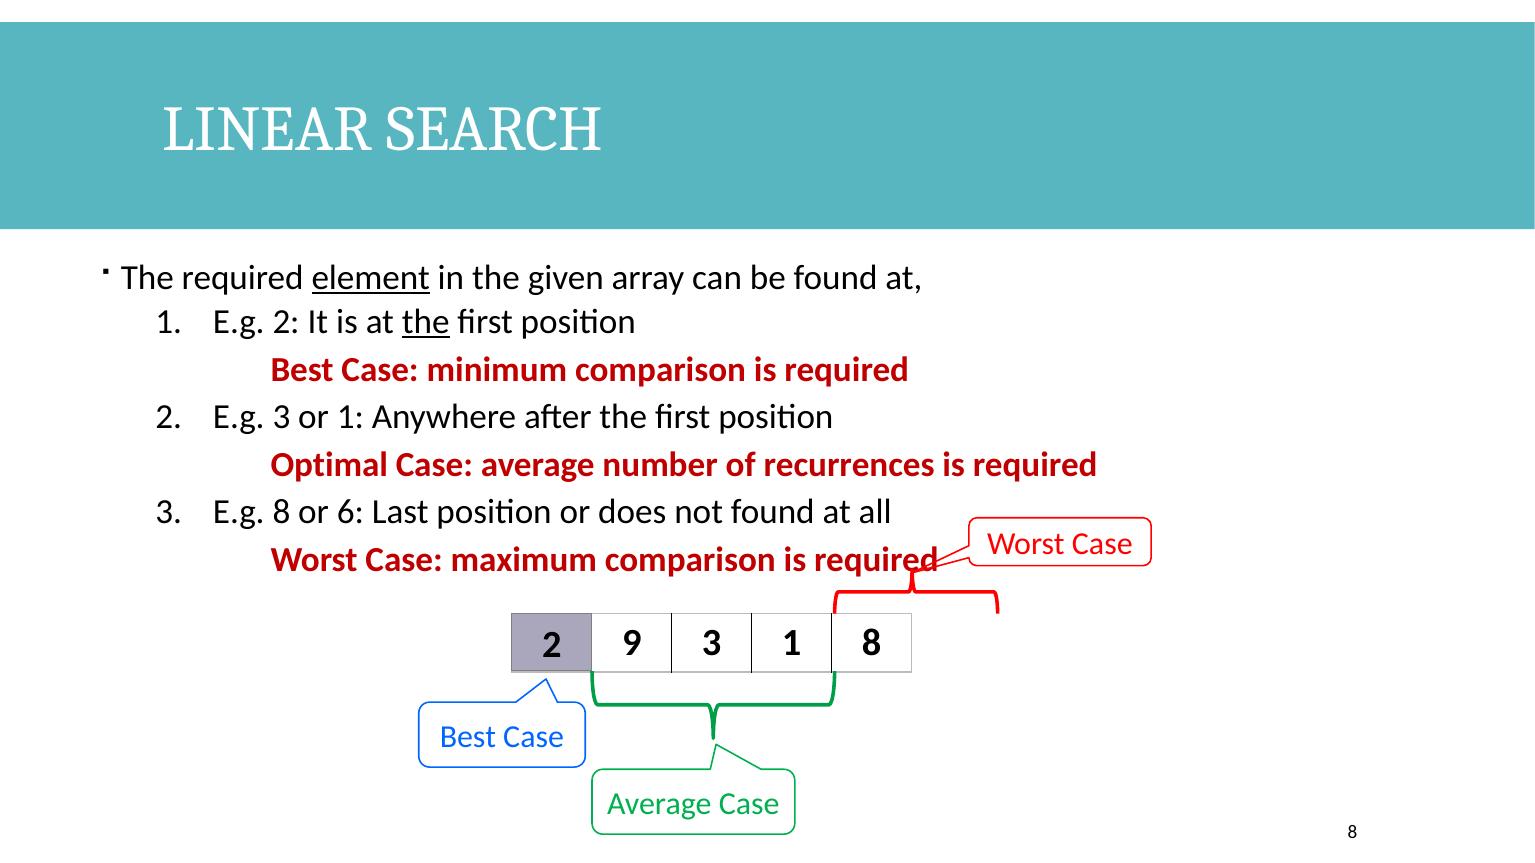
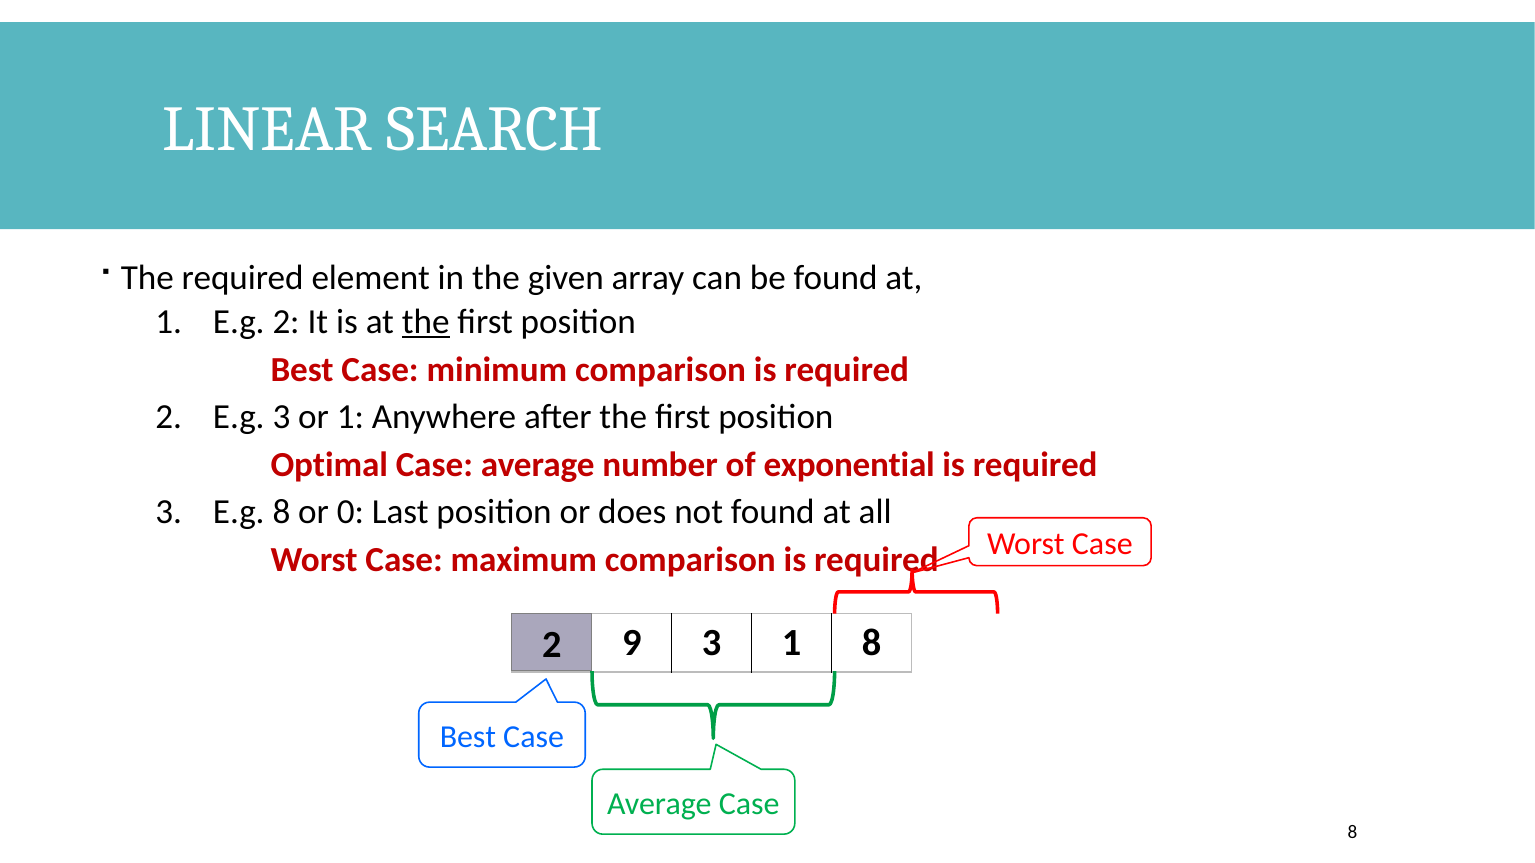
element underline: present -> none (371, 278)
recurrences: recurrences -> exponential (849, 465)
6: 6 -> 0 (350, 513)
